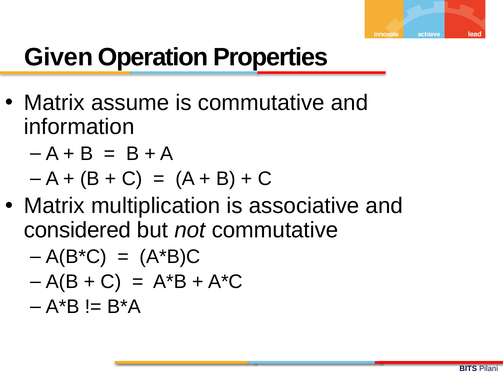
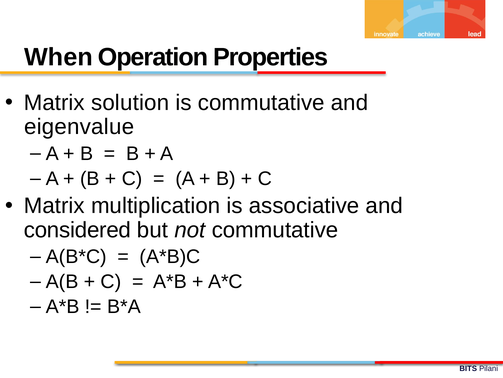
Given: Given -> When (58, 57)
assume: assume -> solution (130, 102)
information: information -> eigenvalue (79, 127)
